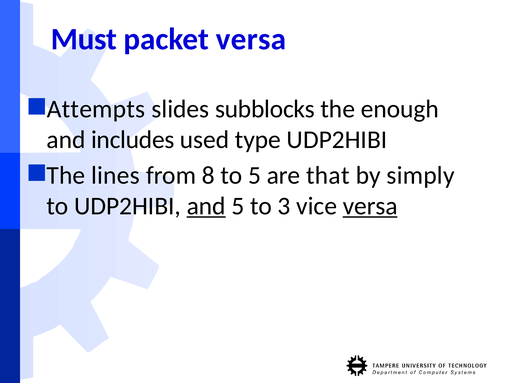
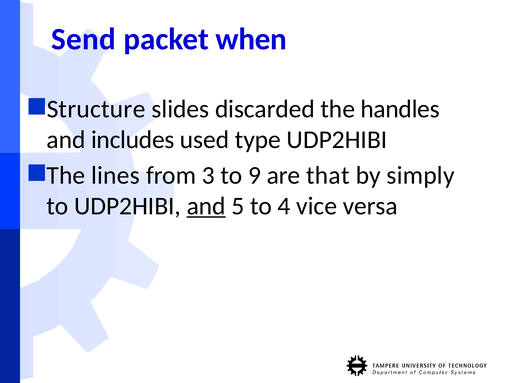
Must: Must -> Send (84, 39)
packet versa: versa -> when (251, 39)
Attempts: Attempts -> Structure (96, 109)
subblocks: subblocks -> discarded (265, 109)
enough: enough -> handles (400, 109)
8: 8 -> 3 (208, 175)
to 5: 5 -> 9 (254, 175)
3: 3 -> 4 (284, 206)
versa underline: present -> none (370, 206)
